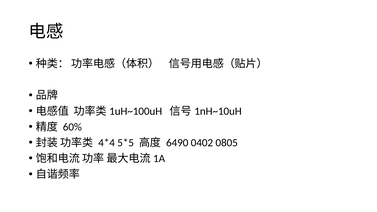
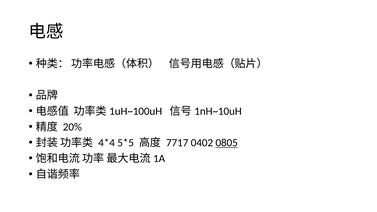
60%: 60% -> 20% (72, 127)
6490: 6490 -> 7717 (177, 143)
0805 underline: none -> present (227, 143)
